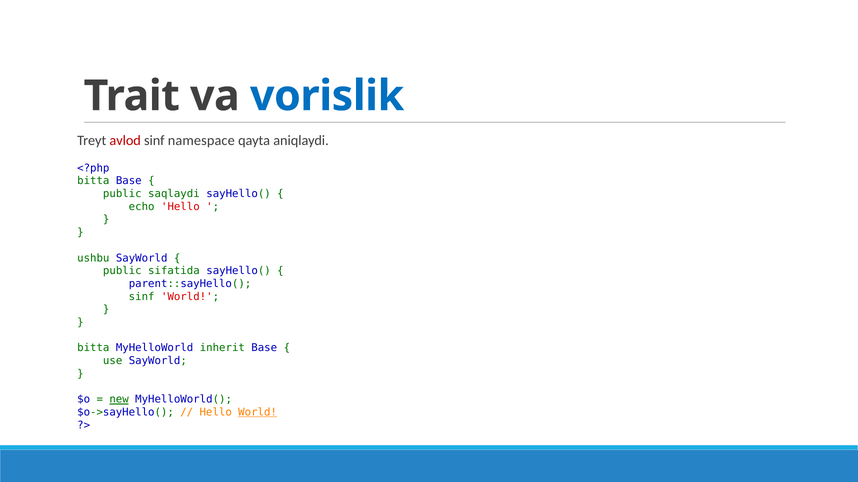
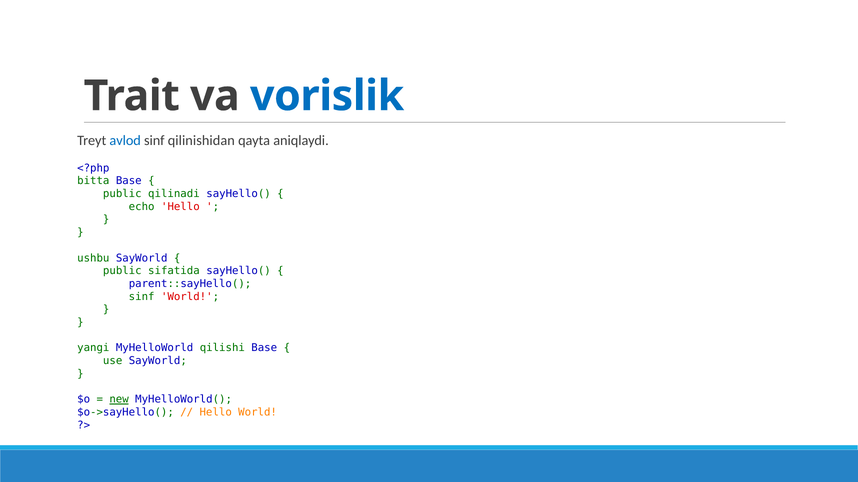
avlod colour: red -> blue (125, 141)
namespace: namespace -> qilinishidan (201, 141)
saqlaydi: saqlaydi -> qilinadi (174, 194)
bitta: bitta -> yangi (93, 348)
inherit: inherit -> qilishi (222, 348)
World underline: present -> none (258, 413)
